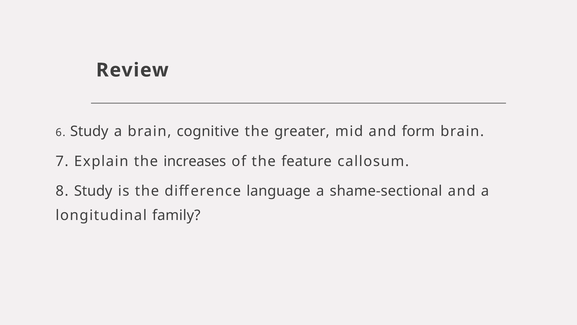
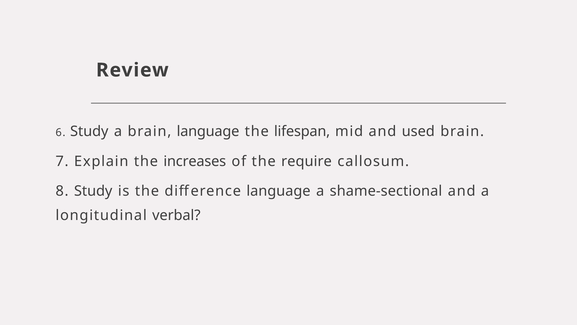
brain cognitive: cognitive -> language (208, 131)
greater: greater -> lifespan (302, 131)
form: form -> used (418, 131)
feature: feature -> require (307, 161)
family: family -> verbal (176, 215)
